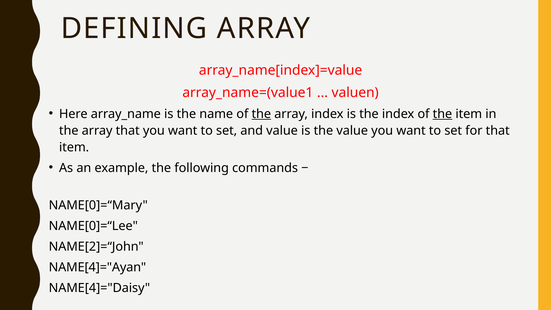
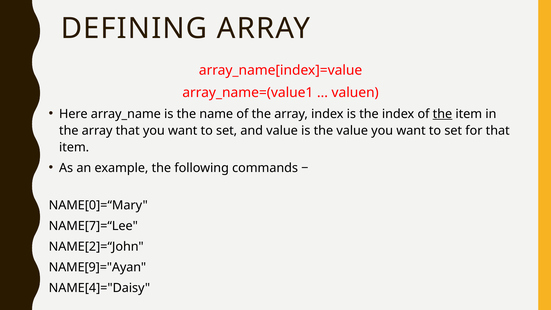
the underline: present -> none (261, 114)
NAME[0]=“Lee: NAME[0]=“Lee -> NAME[7]=“Lee (93, 226)
NAME[4]="Ayan: NAME[4]="Ayan -> NAME[9]="Ayan (97, 267)
